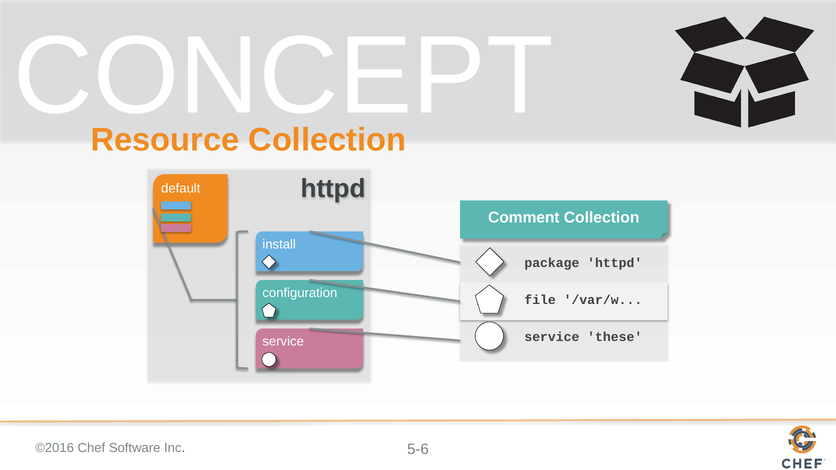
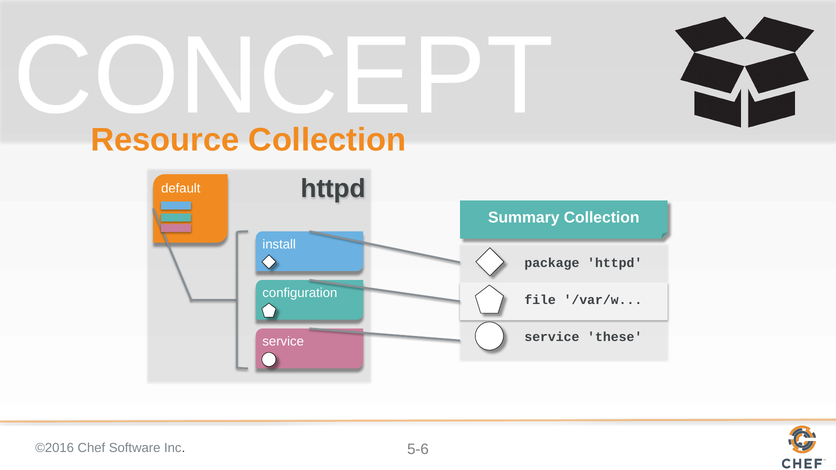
Comment: Comment -> Summary (524, 218)
